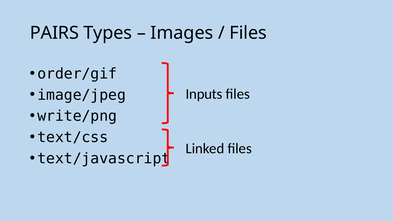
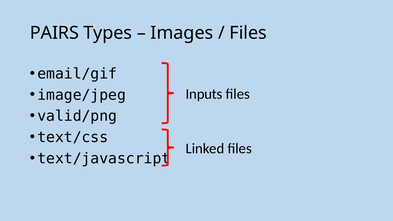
order/gif: order/gif -> email/gif (77, 74)
write/png: write/png -> valid/png (77, 116)
